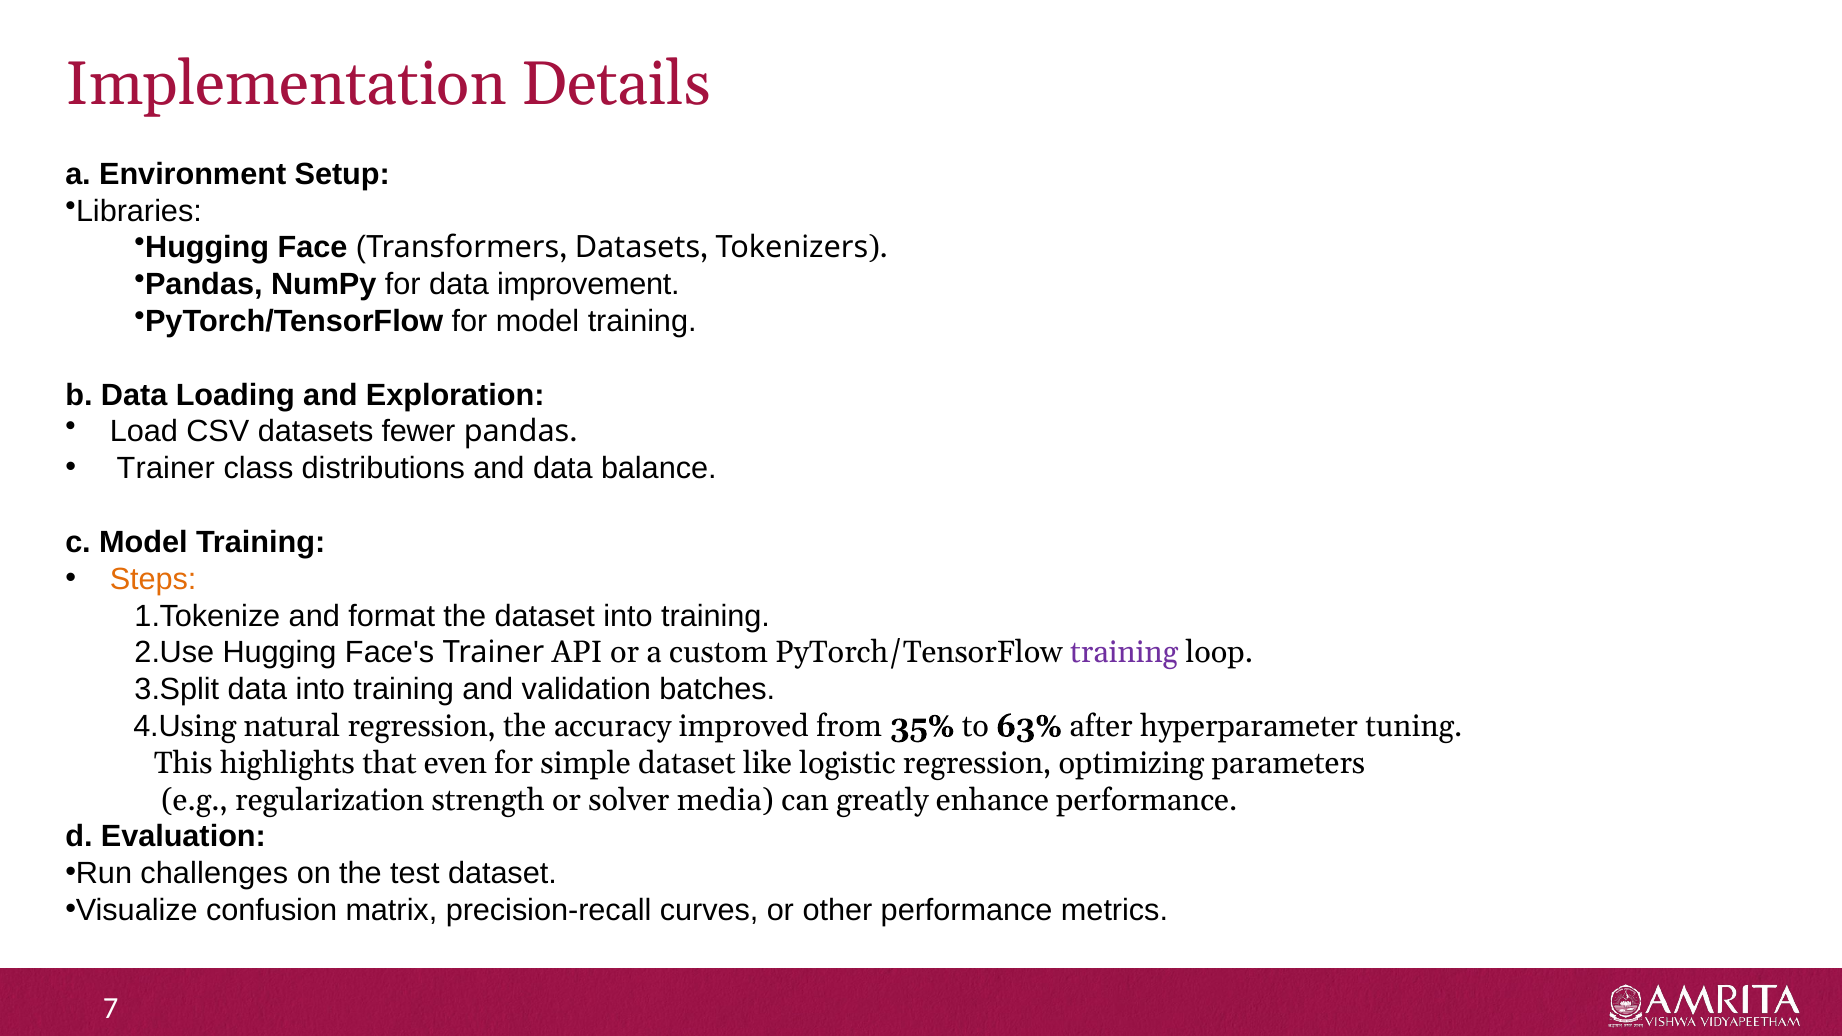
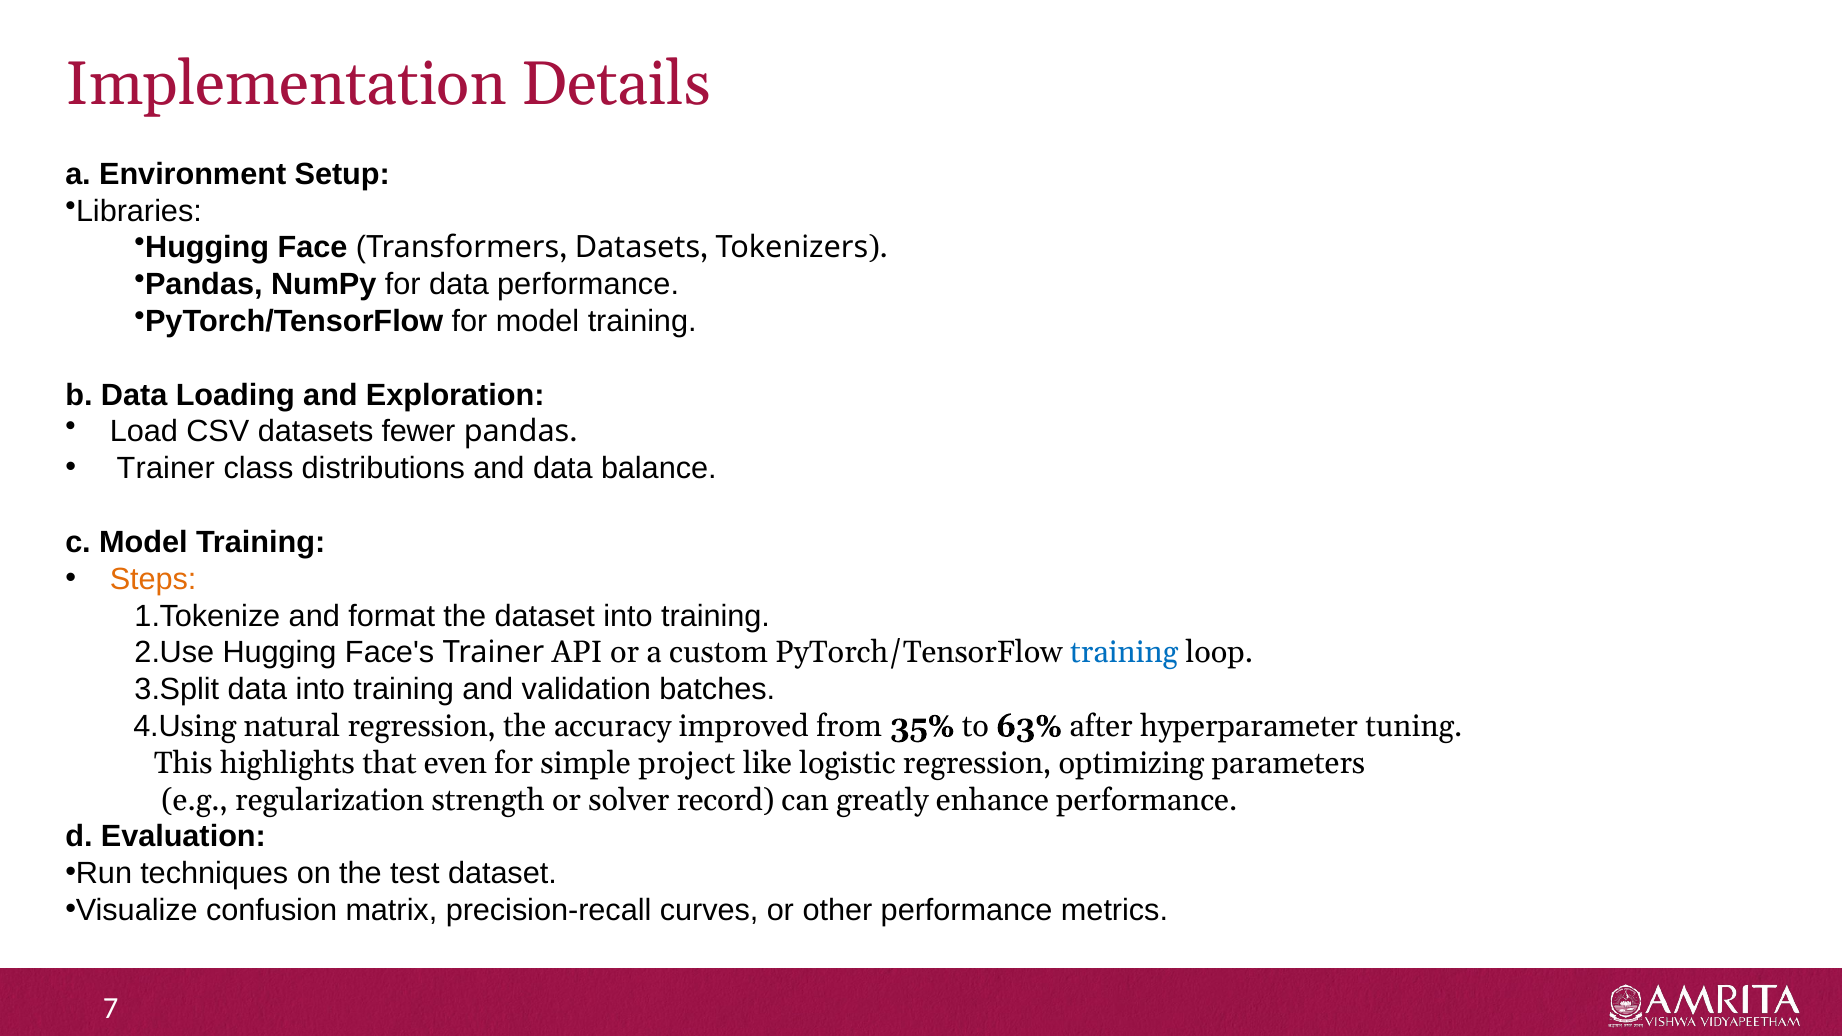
data improvement: improvement -> performance (588, 285)
training colour: purple -> blue (1124, 653)
simple dataset: dataset -> project (687, 763)
media: media -> record (725, 800)
challenges: challenges -> techniques (214, 874)
